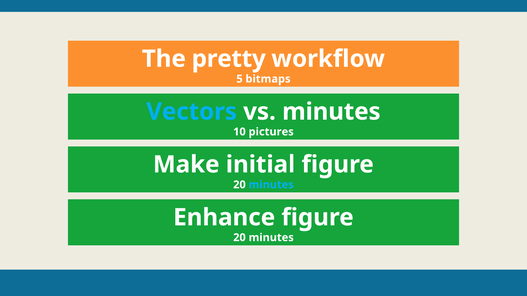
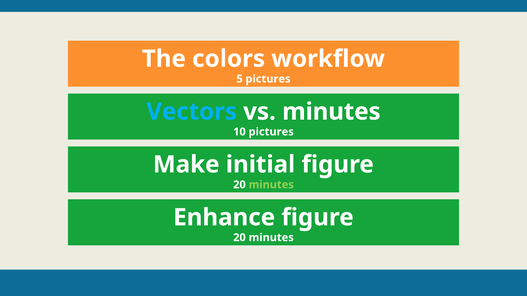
pretty: pretty -> colors (229, 59)
5 bitmaps: bitmaps -> pictures (268, 79)
minutes colour: light blue -> light green (271, 185)
